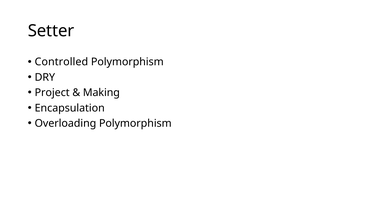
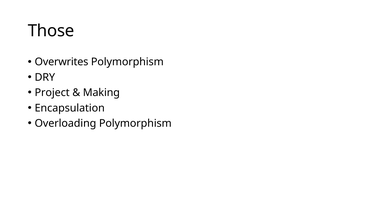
Setter: Setter -> Those (51, 31)
Controlled: Controlled -> Overwrites (62, 62)
